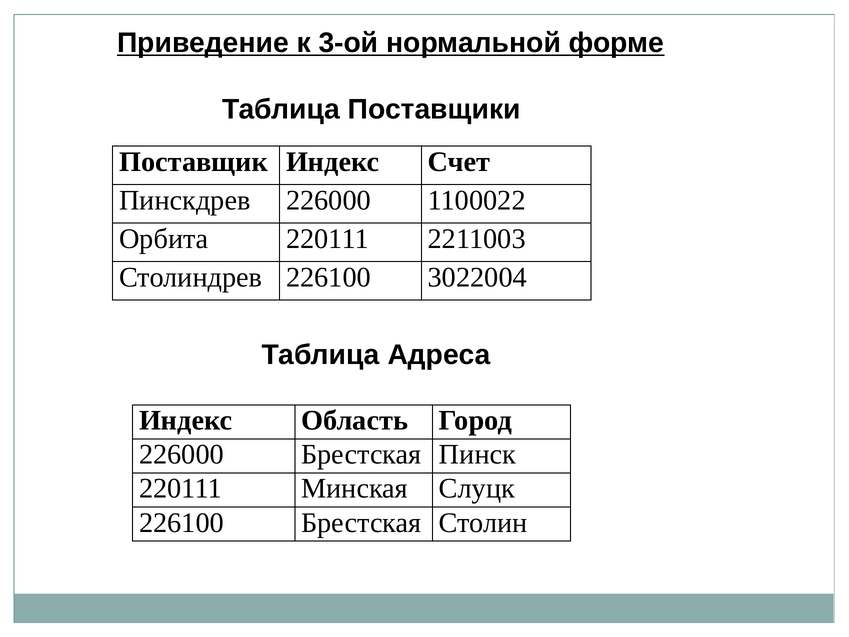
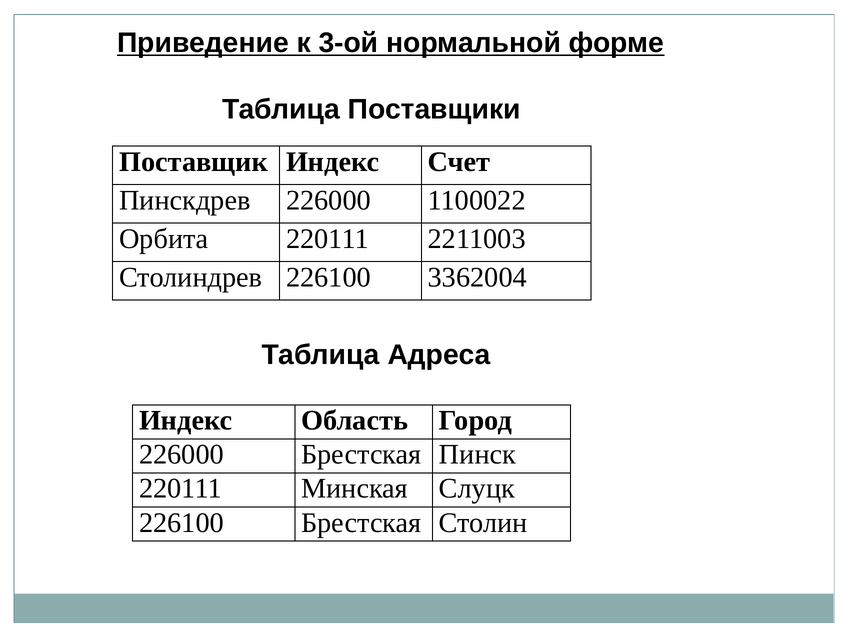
3022004: 3022004 -> 3362004 (477, 277)
